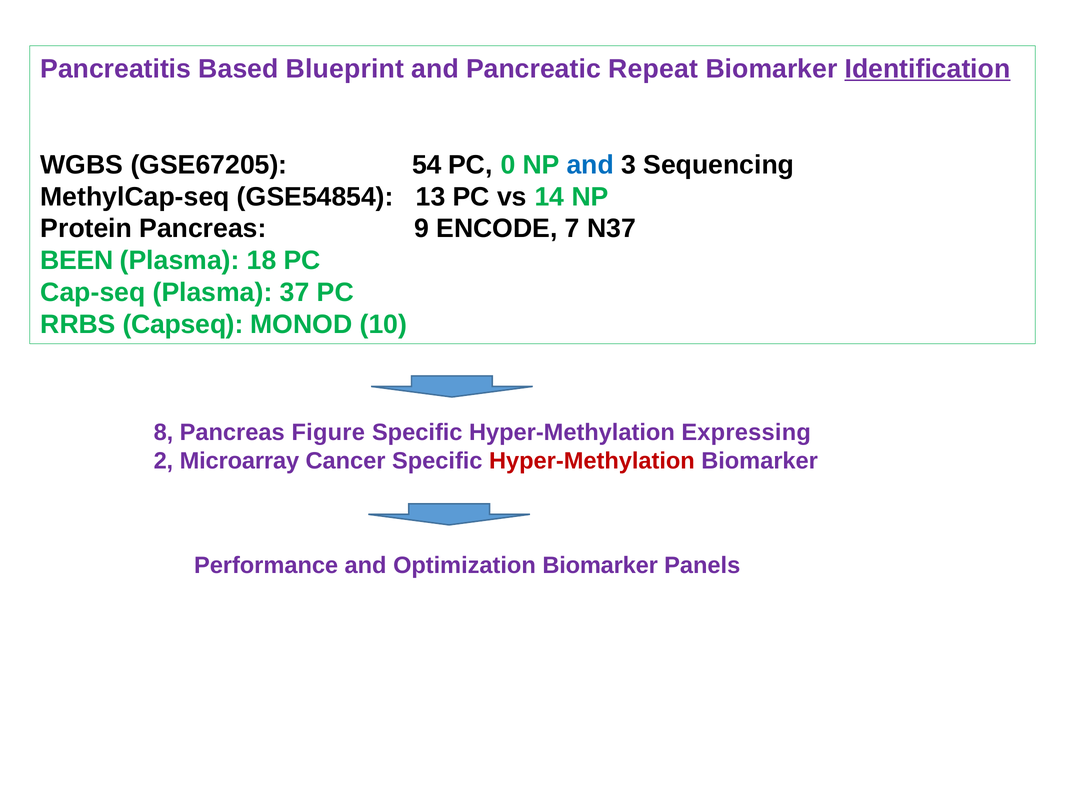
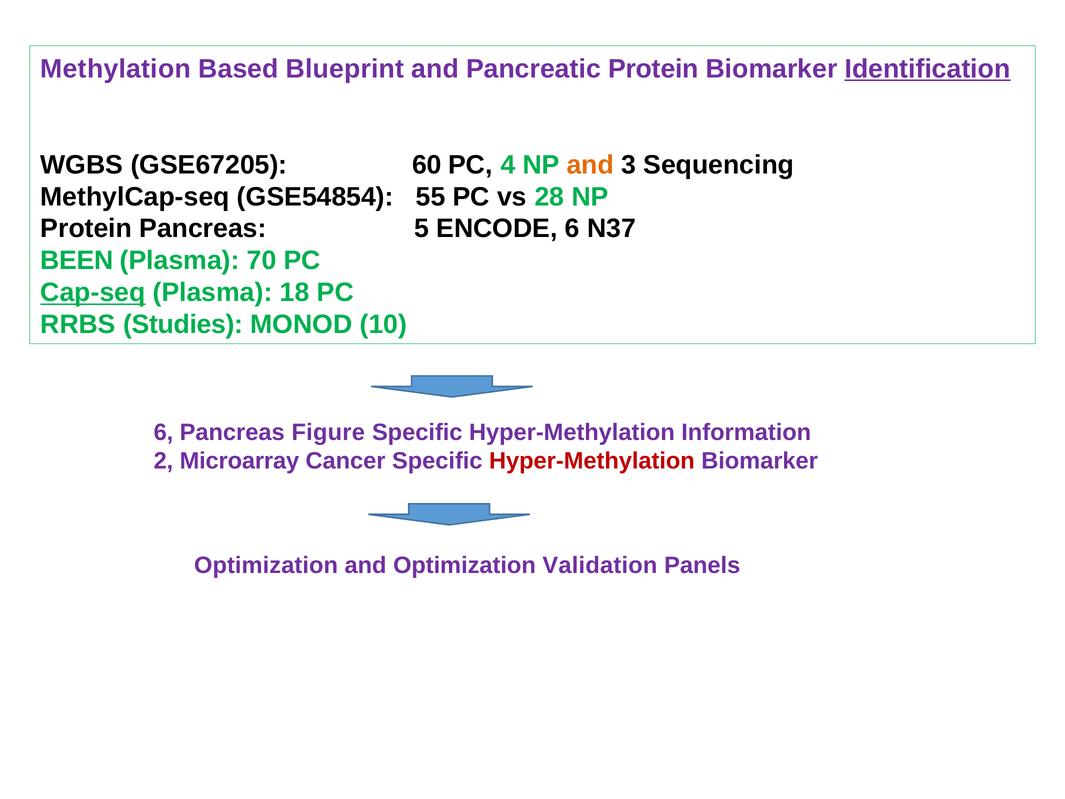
Pancreatitis: Pancreatitis -> Methylation (116, 69)
Pancreatic Repeat: Repeat -> Protein (653, 69)
54: 54 -> 60 (427, 165)
0: 0 -> 4 (508, 165)
and colour: blue -> orange (590, 165)
13: 13 -> 55 (431, 197)
14: 14 -> 28 (549, 197)
9: 9 -> 5 (422, 229)
ENCODE 7: 7 -> 6 (572, 229)
18: 18 -> 70 (262, 261)
Cap-seq underline: none -> present (93, 293)
37: 37 -> 18 (295, 293)
Capseq: Capseq -> Studies (183, 324)
8: 8 -> 6 (163, 432)
Expressing: Expressing -> Information (746, 432)
Performance: Performance -> Optimization (266, 565)
Optimization Biomarker: Biomarker -> Validation (600, 565)
